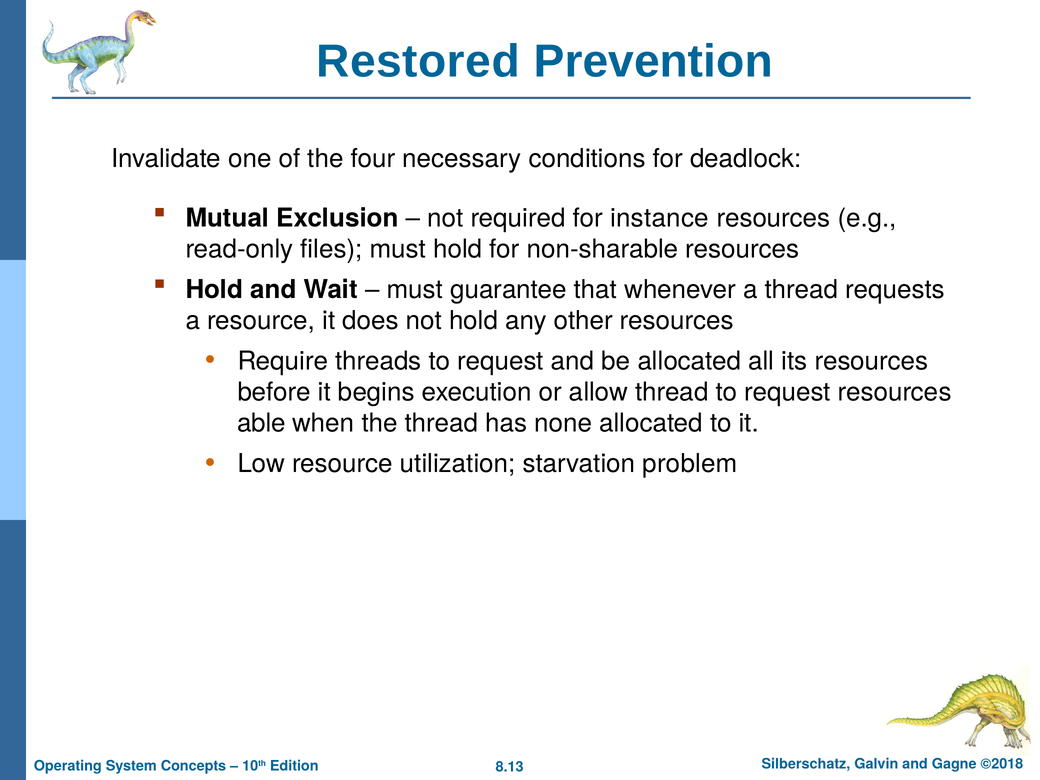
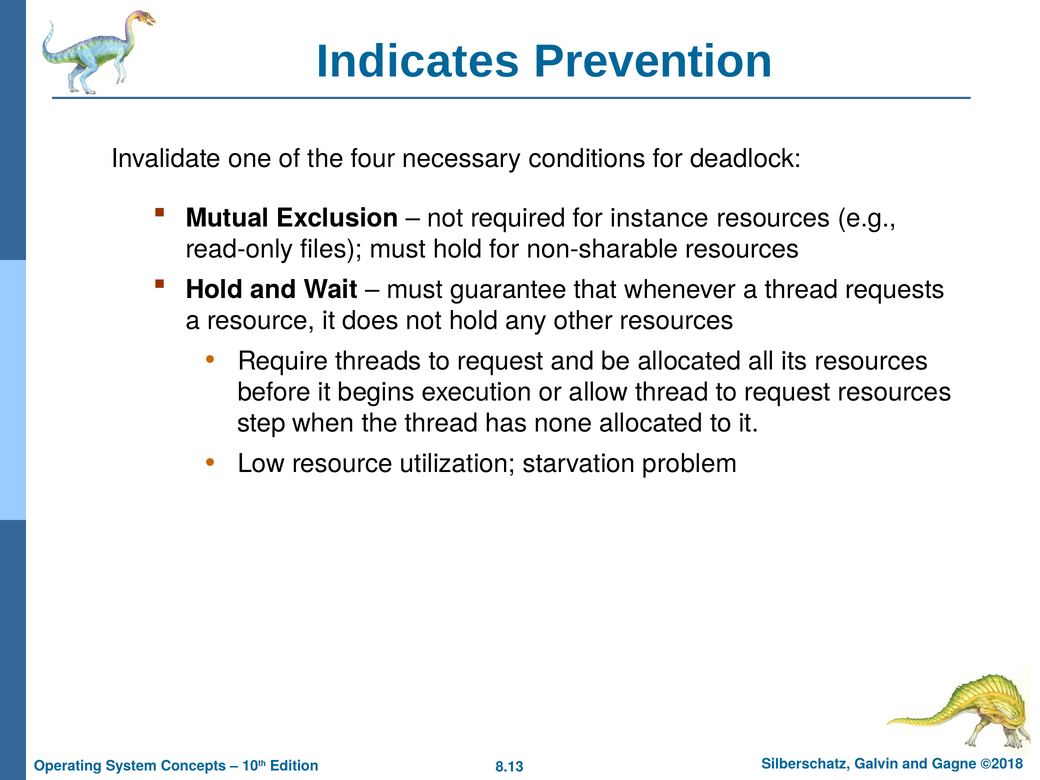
Restored: Restored -> Indicates (418, 62)
able: able -> step (261, 423)
